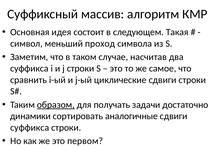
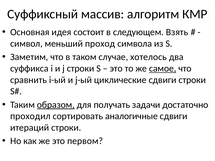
Такая: Такая -> Взять (177, 32)
насчитав: насчитав -> хотелось (149, 57)
самое underline: none -> present (163, 69)
динамики: динамики -> проходил (30, 116)
суффикса: суффикса -> итераций (30, 128)
